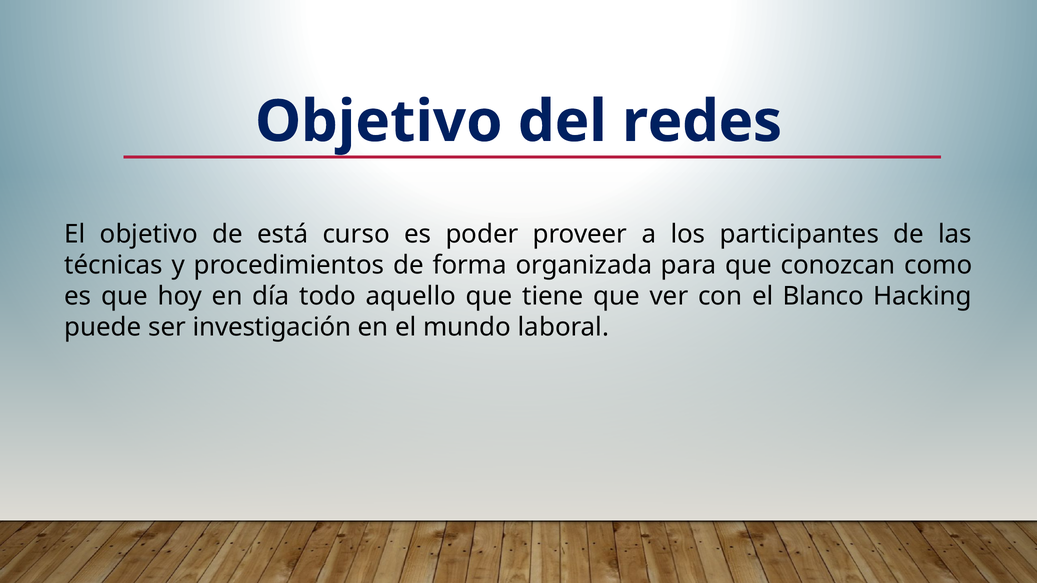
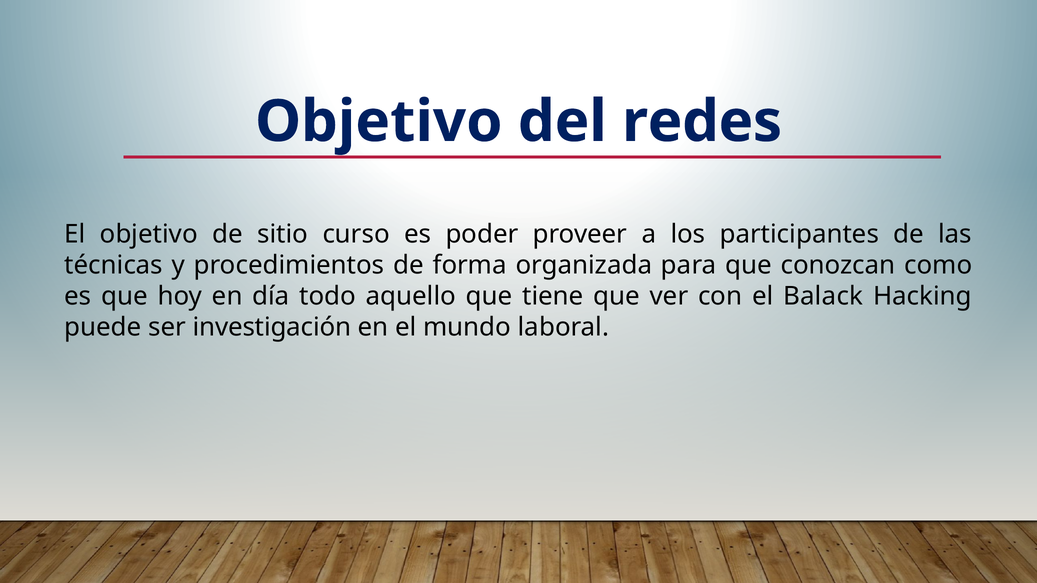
está: está -> sitio (283, 234)
Blanco: Blanco -> Balack (823, 296)
